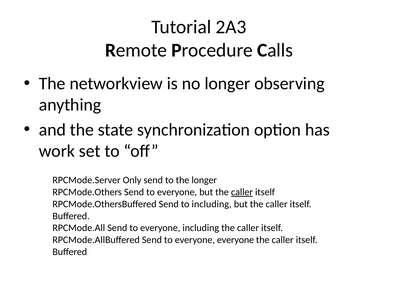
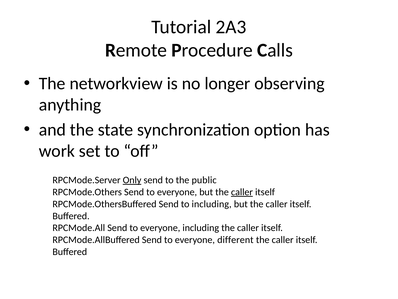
Only underline: none -> present (132, 180)
the longer: longer -> public (204, 180)
everyone everyone: everyone -> different (235, 239)
